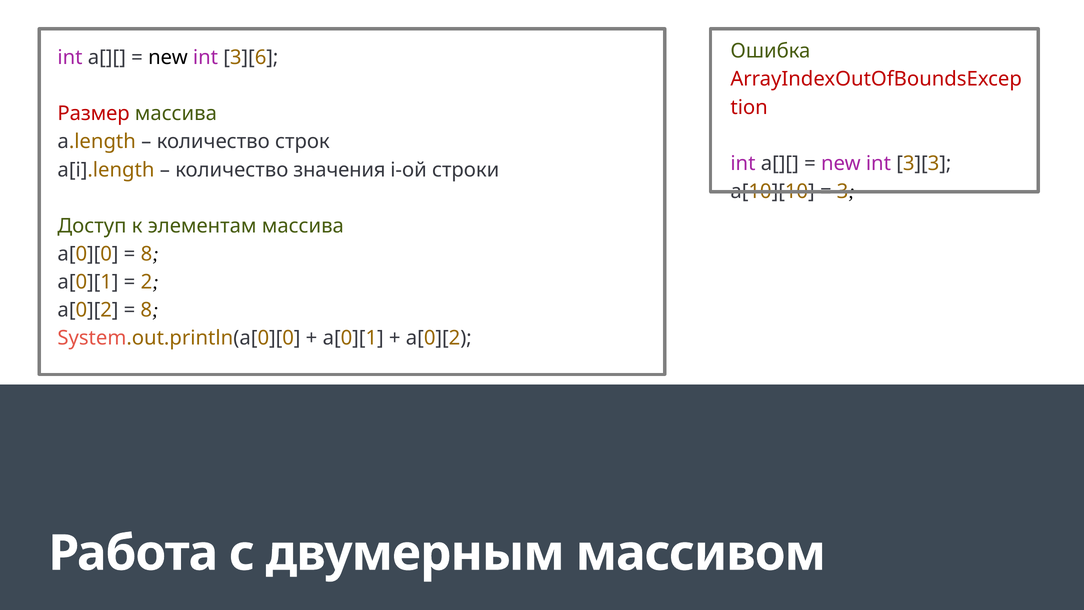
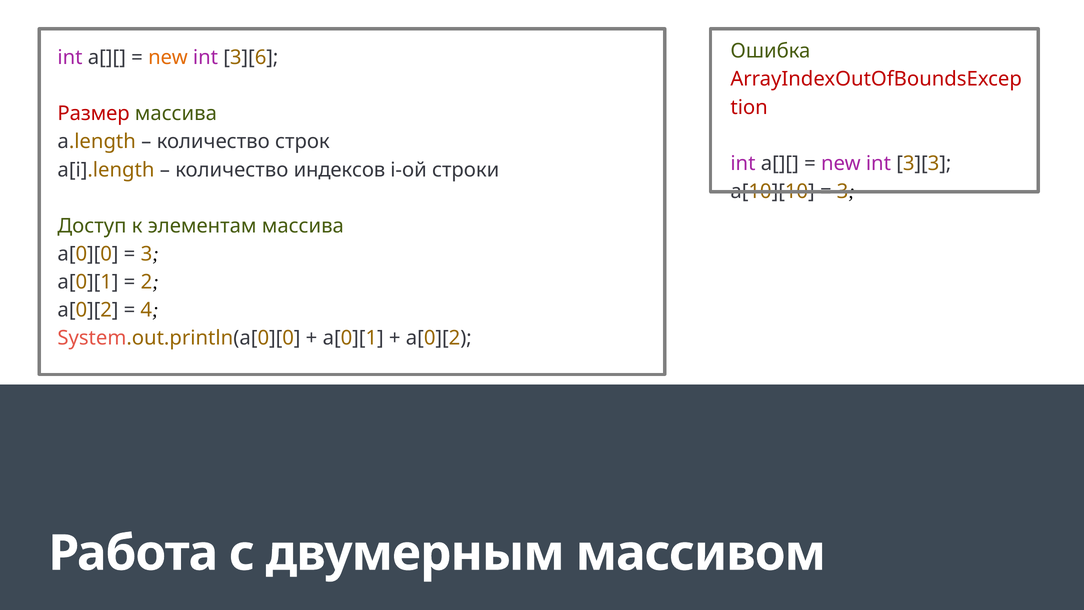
new colour: black -> orange (168, 58)
значения: значения -> индексов (339, 170)
8: 8 -> 3 (147, 254)
8: 8 -> 4 (146, 310)
